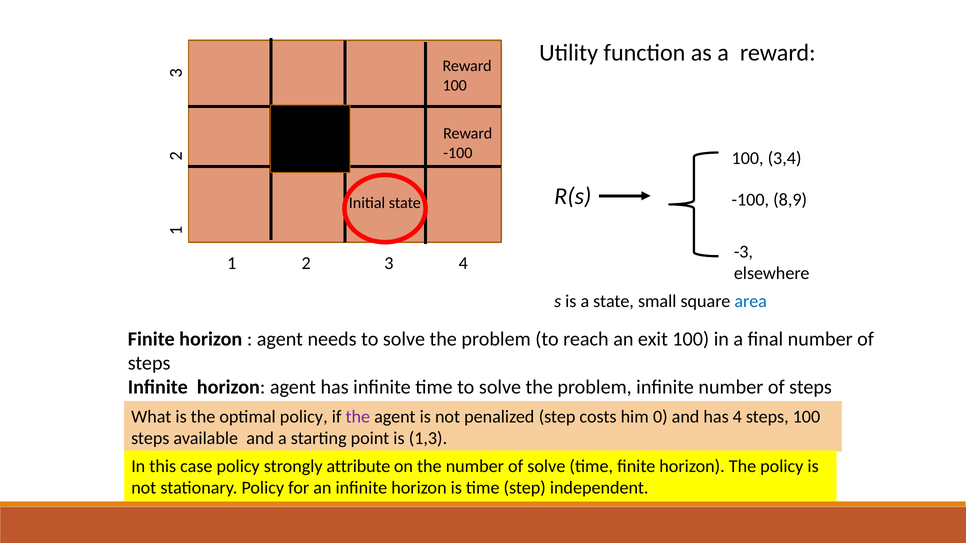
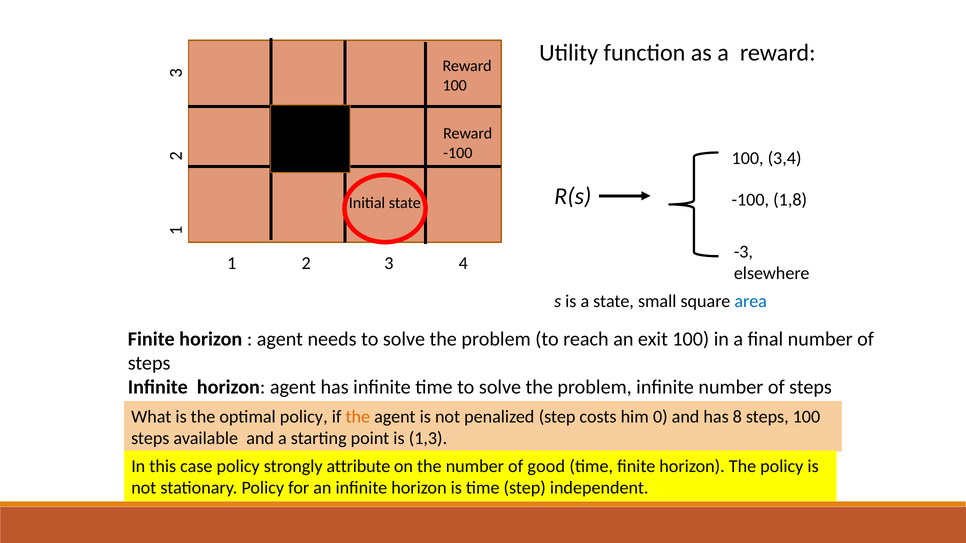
8,9: 8,9 -> 1,8 (790, 200)
the colour: purple -> orange (358, 417)
has 4: 4 -> 8 (737, 417)
of solve: solve -> good (546, 467)
